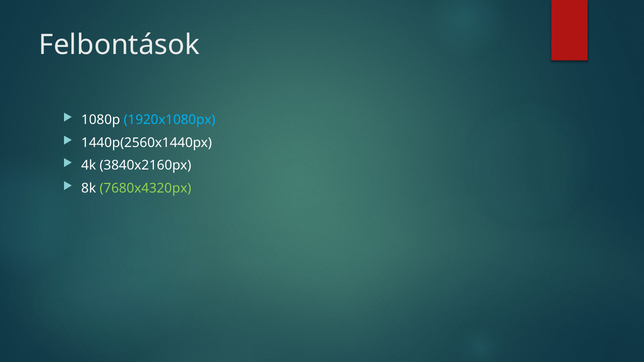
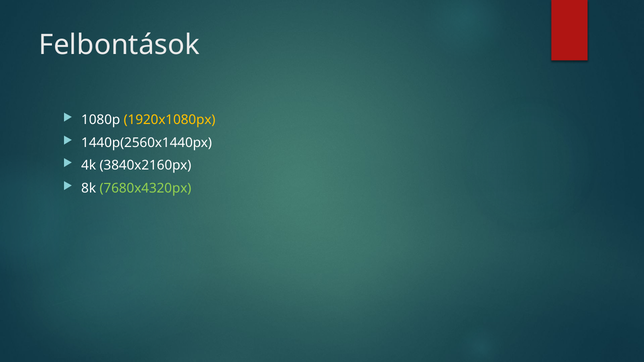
1920x1080px colour: light blue -> yellow (170, 120)
